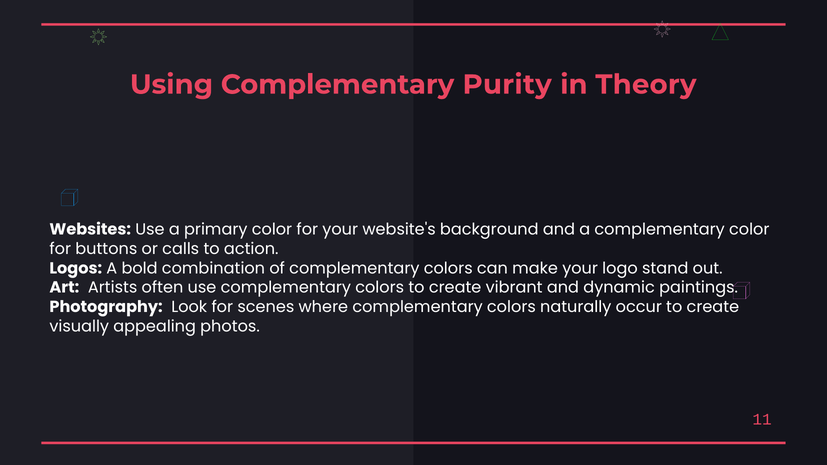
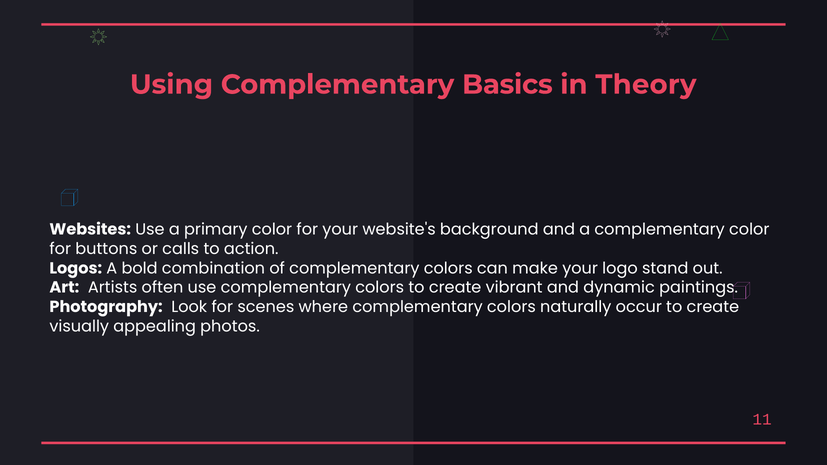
Purity: Purity -> Basics (507, 85)
